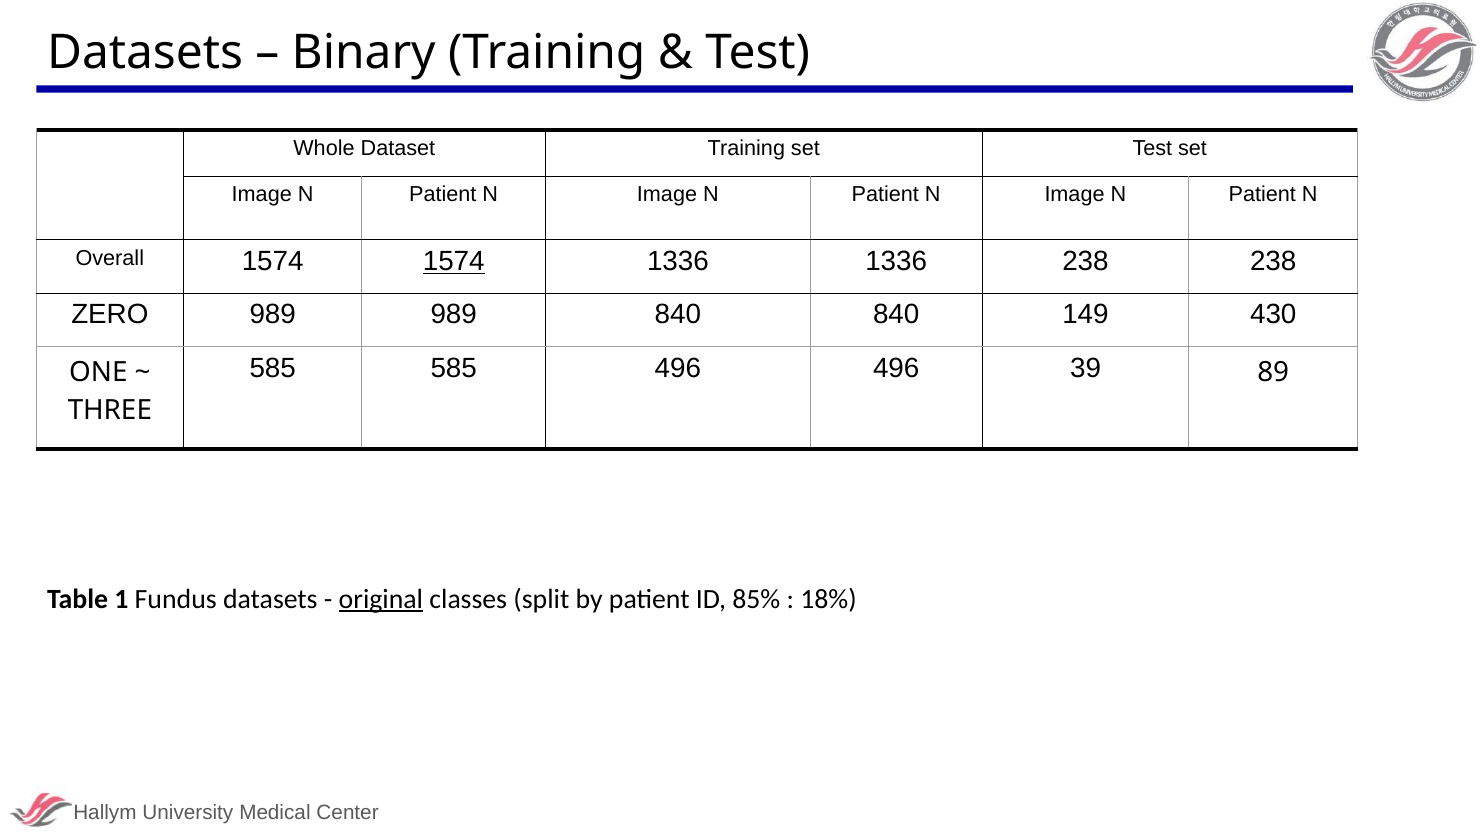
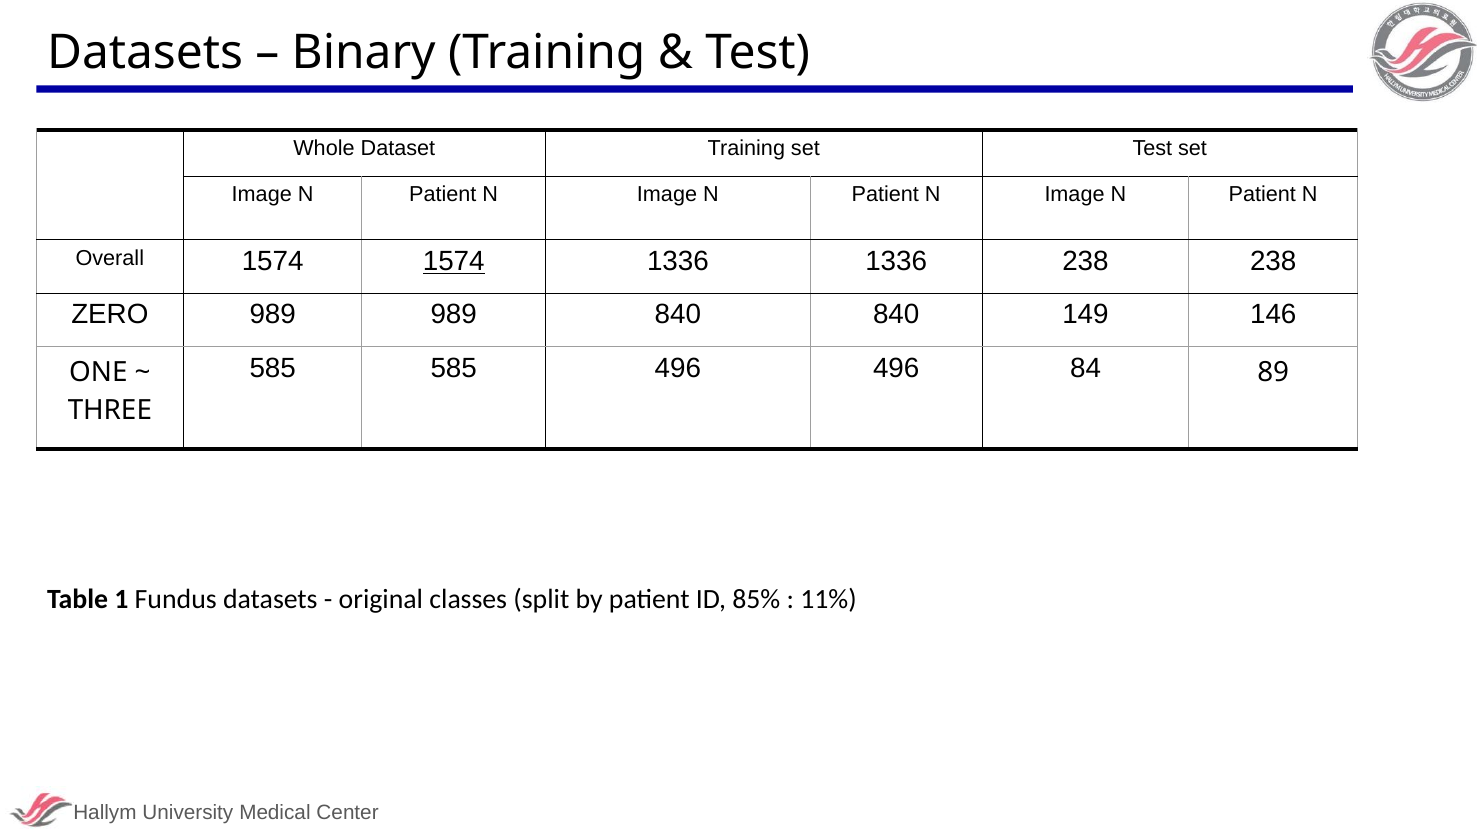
430: 430 -> 146 (1273, 315)
39: 39 -> 84 (1086, 368)
original underline: present -> none (381, 599)
18%: 18% -> 11% (829, 599)
